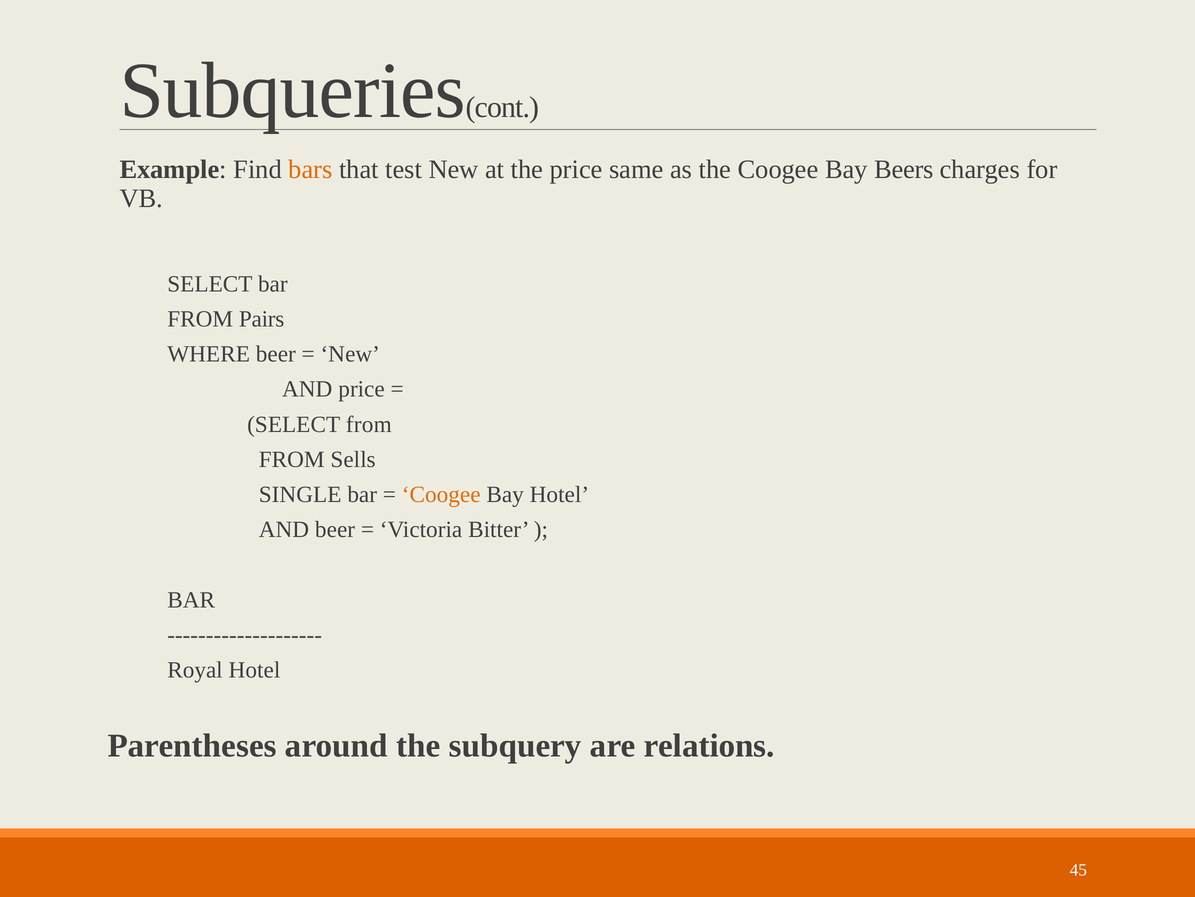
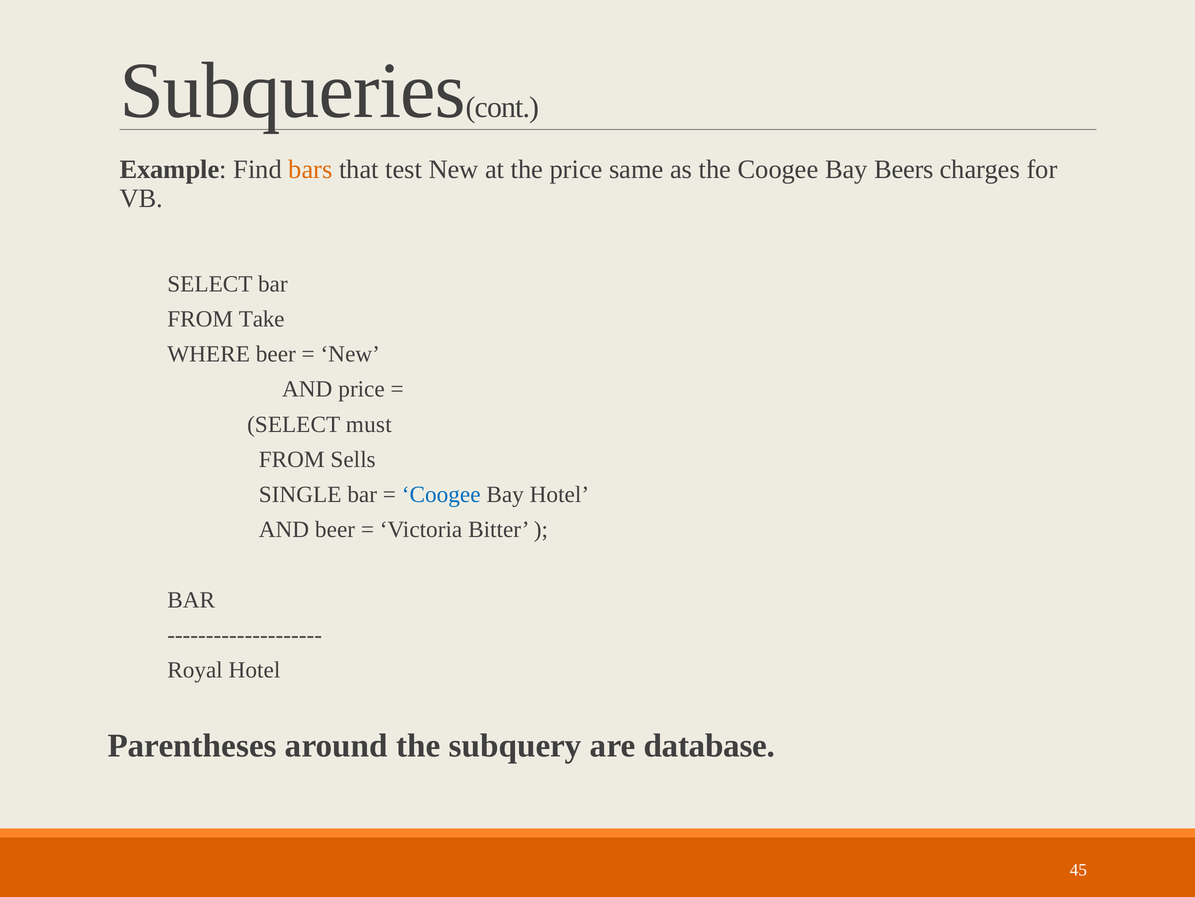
Pairs: Pairs -> Take (262, 319)
SELECT from: from -> must (369, 424)
Coogee colour: orange -> blue (441, 494)
relations: relations -> database (709, 745)
